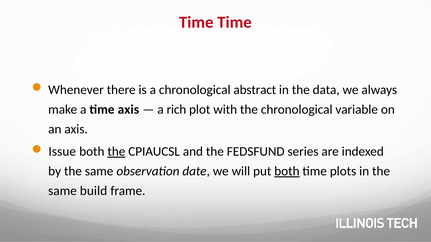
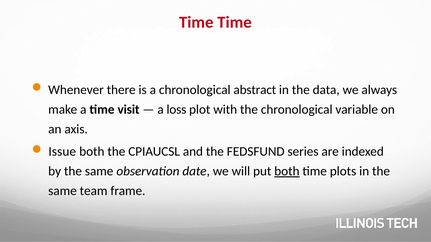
time axis: axis -> visit (129, 110)
rich: rich -> loss (176, 110)
the underline: present -> none (116, 152)
build: build -> team (94, 191)
